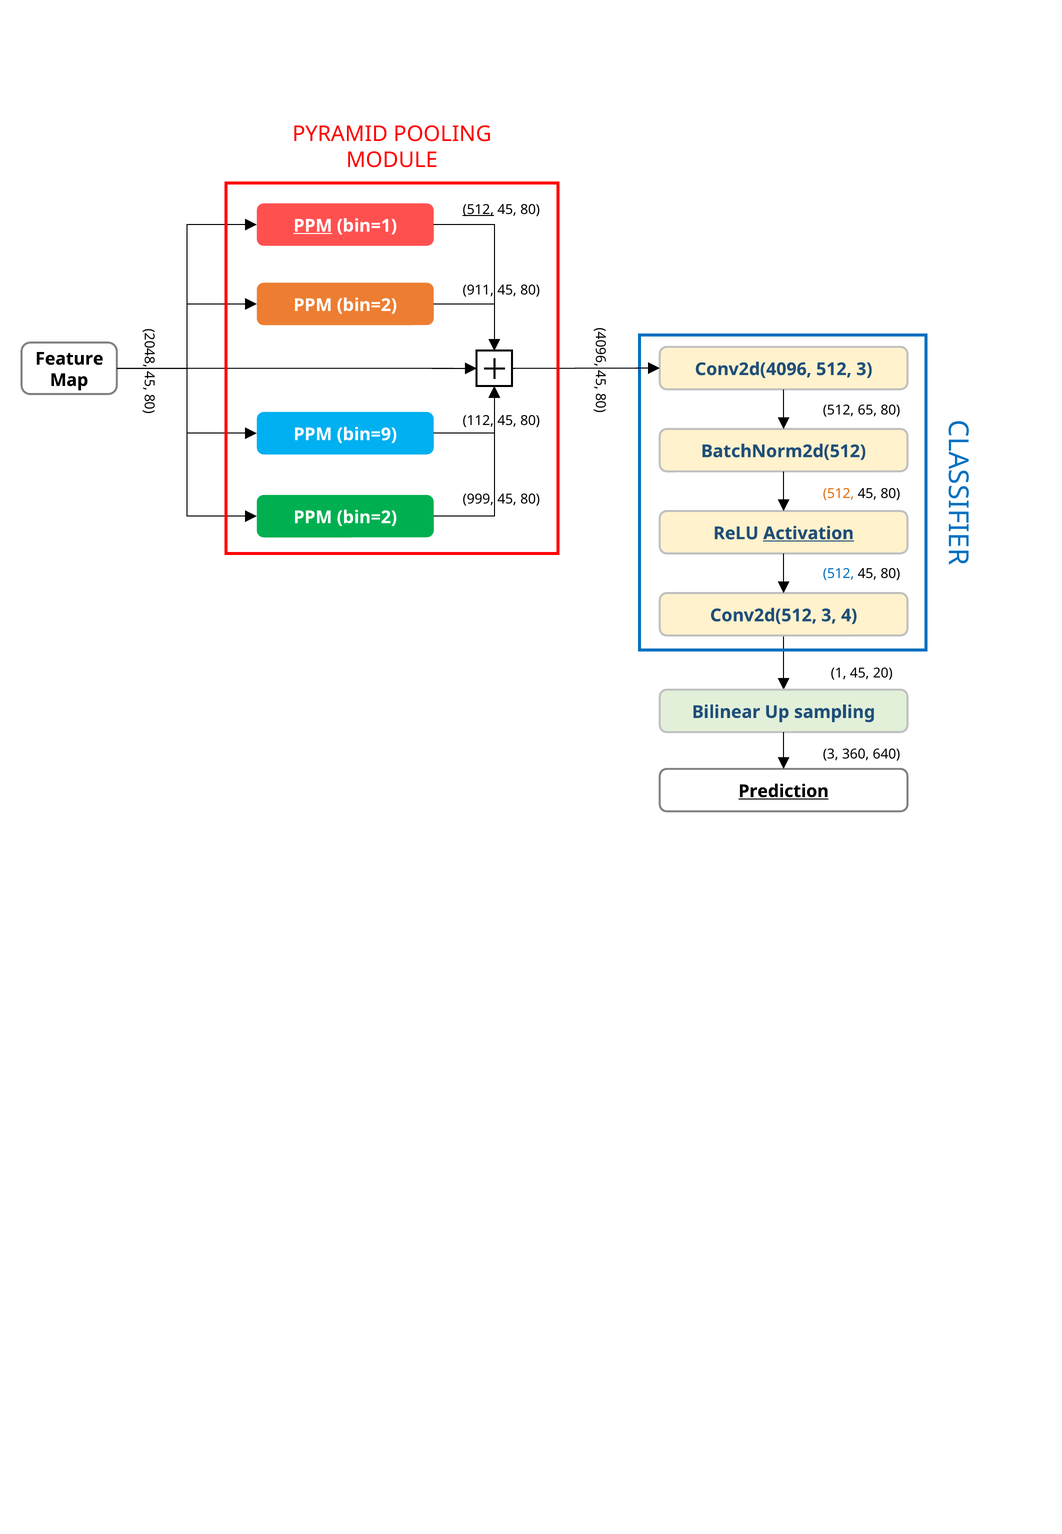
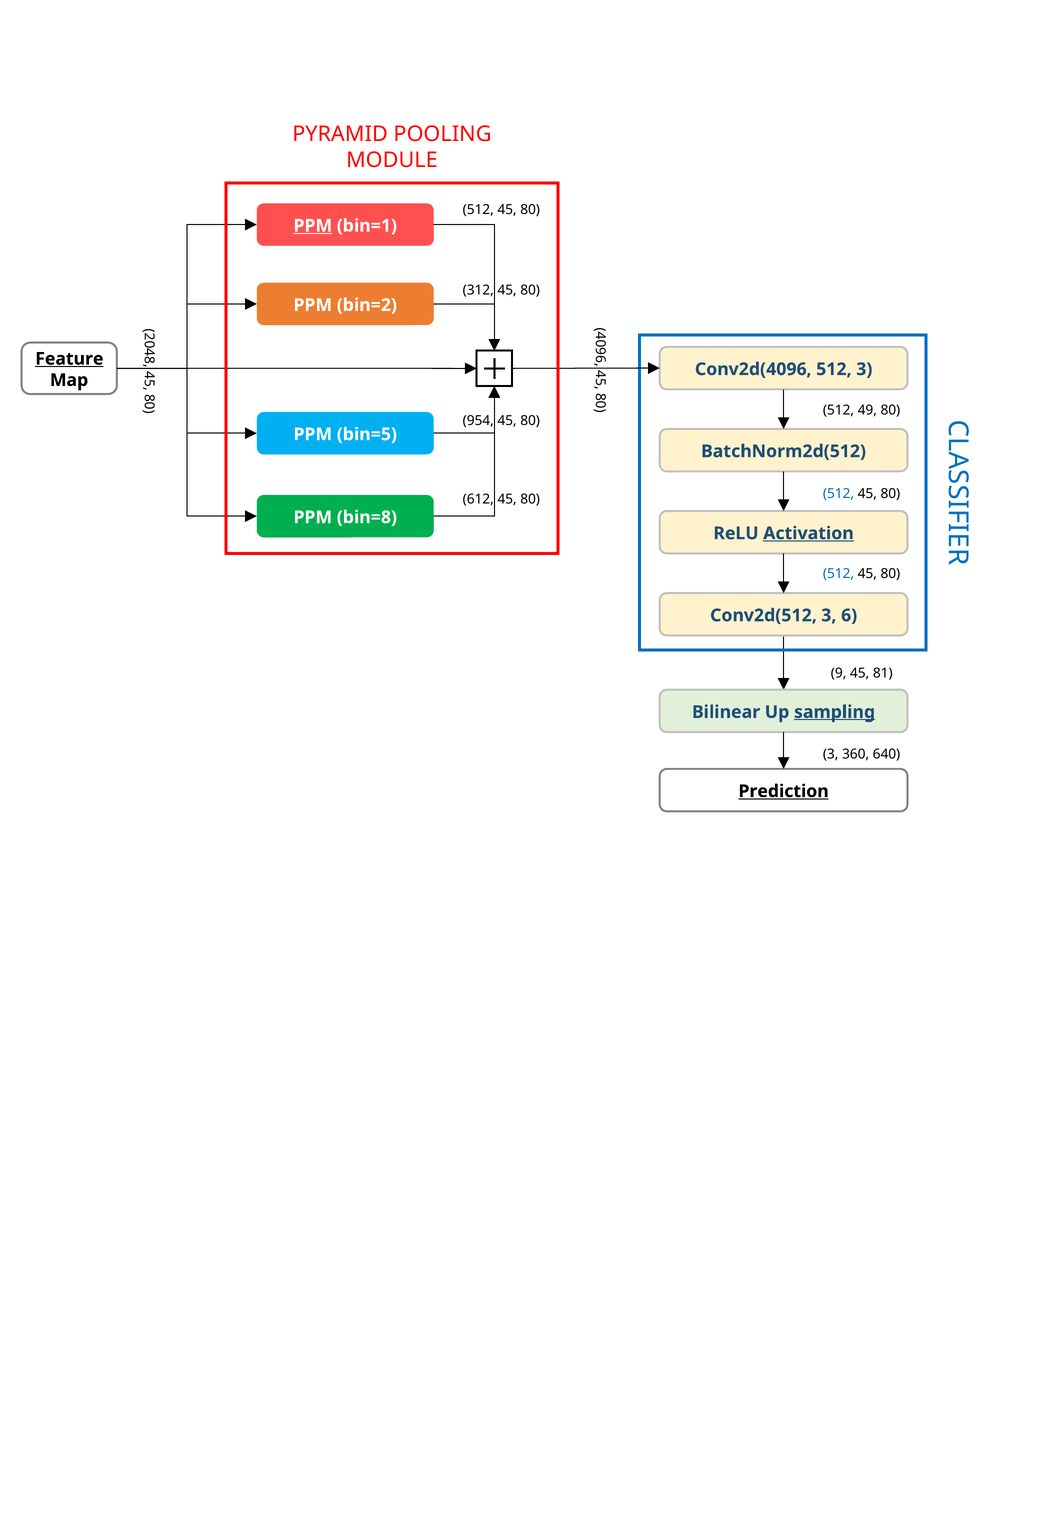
512 underline: present -> none (478, 210)
911: 911 -> 312 (478, 290)
Feature underline: none -> present (69, 359)
65: 65 -> 49 (867, 410)
112: 112 -> 954 (478, 421)
bin=9: bin=9 -> bin=5 (367, 434)
512 colour: orange -> blue (839, 494)
999: 999 -> 612 (478, 499)
bin=2: bin=2 -> bin=8 (367, 517)
3 4: 4 -> 6 (849, 615)
1: 1 -> 9 (839, 673)
20: 20 -> 81 (883, 673)
sampling underline: none -> present (835, 712)
